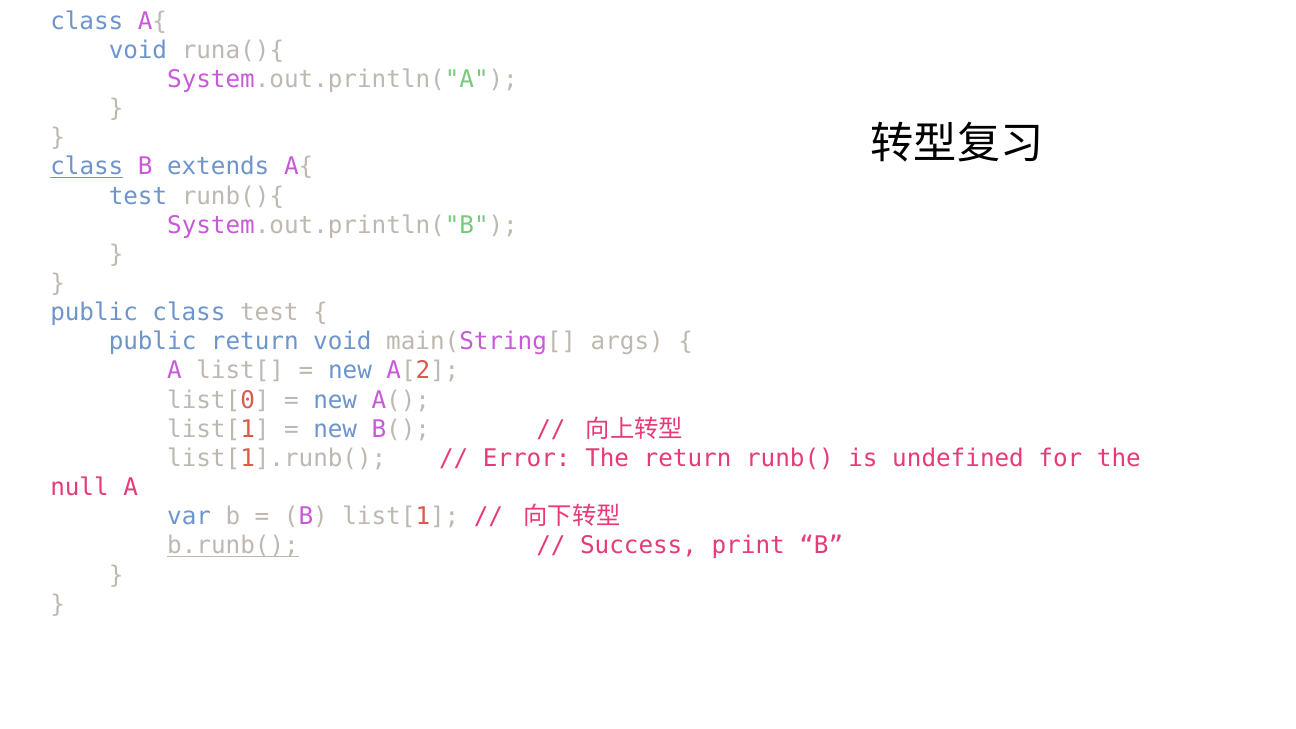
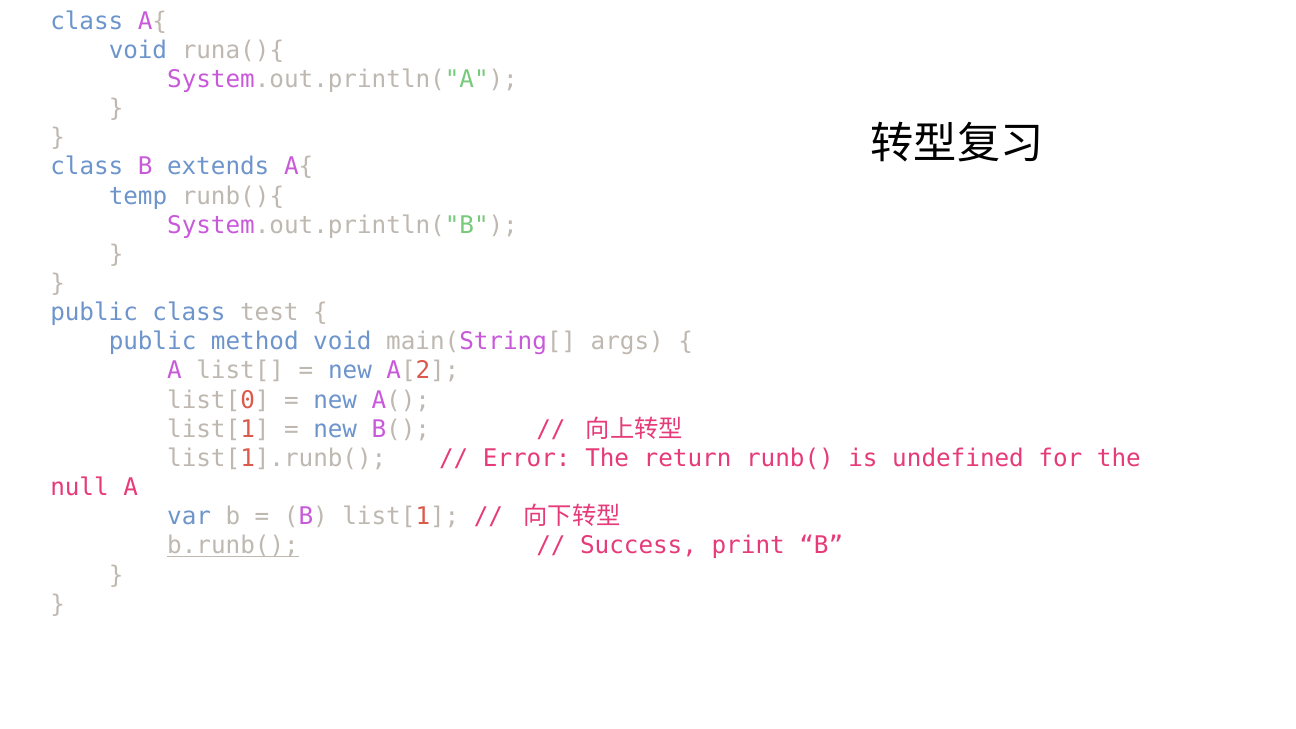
class underline: present -> none (87, 167)
test: test -> temp (138, 196)
public return: return -> method (255, 342)
